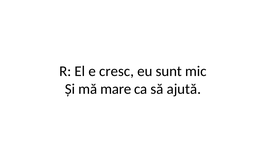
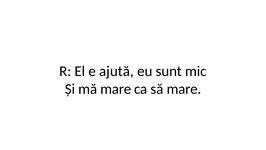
cresc: cresc -> ajută (116, 71)
să ajută: ajută -> mare (184, 89)
